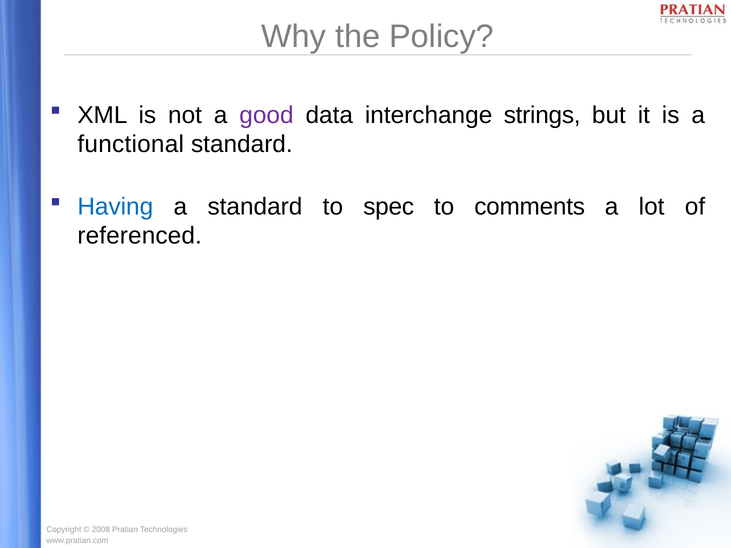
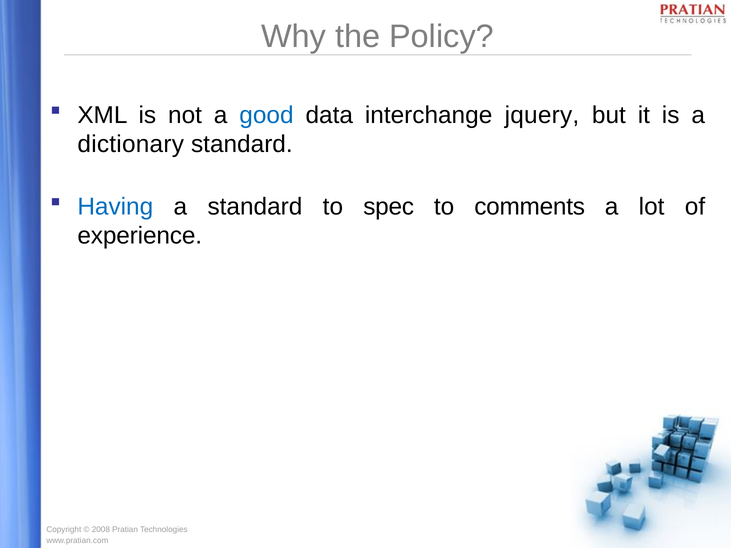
good colour: purple -> blue (266, 115)
strings: strings -> jquery (542, 115)
functional: functional -> dictionary (131, 144)
referenced: referenced -> experience (140, 236)
